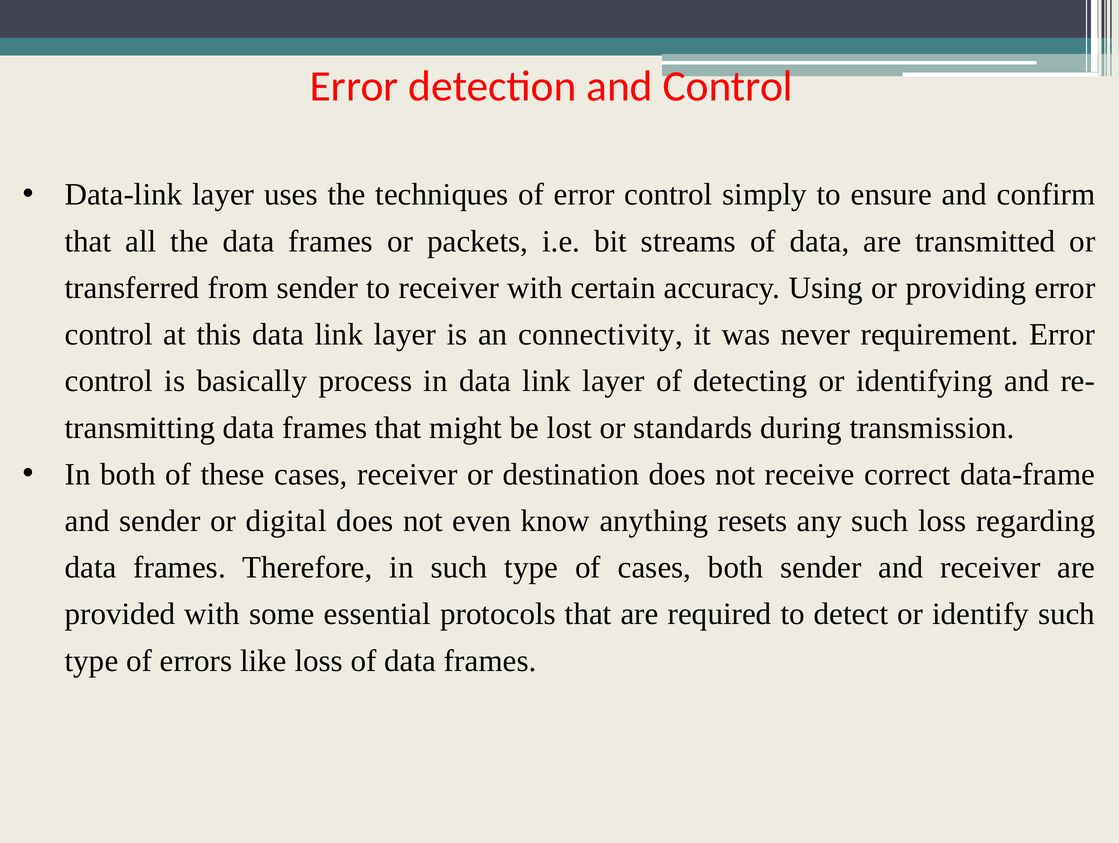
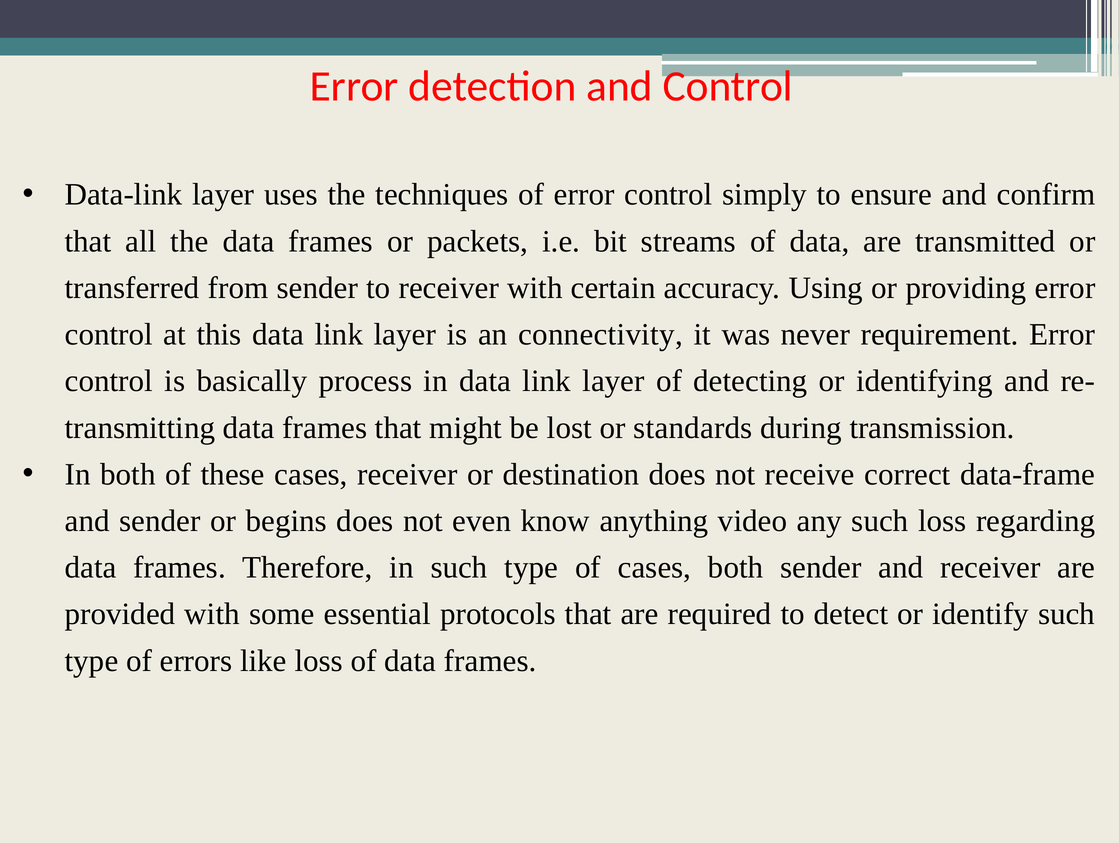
digital: digital -> begins (286, 521)
resets: resets -> video (753, 521)
